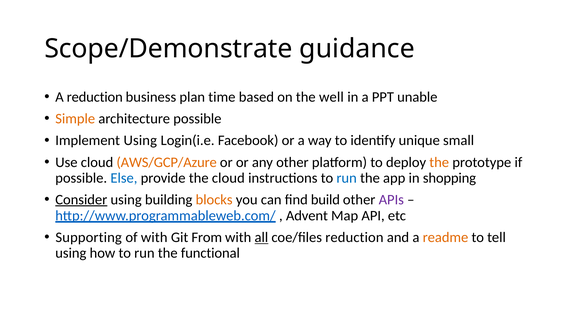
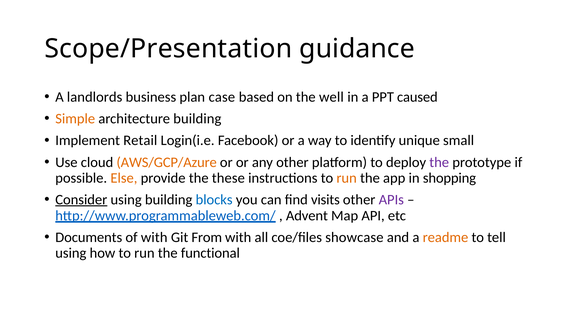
Scope/Demonstrate: Scope/Demonstrate -> Scope/Presentation (168, 49)
A reduction: reduction -> landlords (95, 97)
time: time -> case (222, 97)
unable: unable -> caused (417, 97)
architecture possible: possible -> building (197, 119)
Implement Using: Using -> Retail (140, 141)
the colour: orange -> purple (439, 162)
Else colour: blue -> orange (124, 178)
the cloud: cloud -> these (228, 178)
run colour: blue -> orange (347, 178)
blocks colour: orange -> blue (214, 200)
build: build -> visits (325, 200)
Supporting: Supporting -> Documents (89, 238)
all underline: present -> none (261, 238)
coe/files reduction: reduction -> showcase (354, 238)
